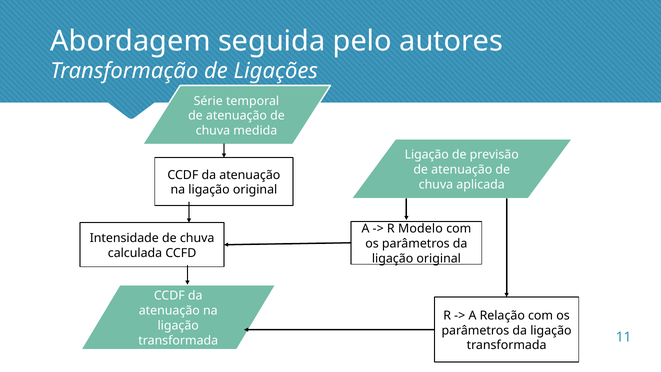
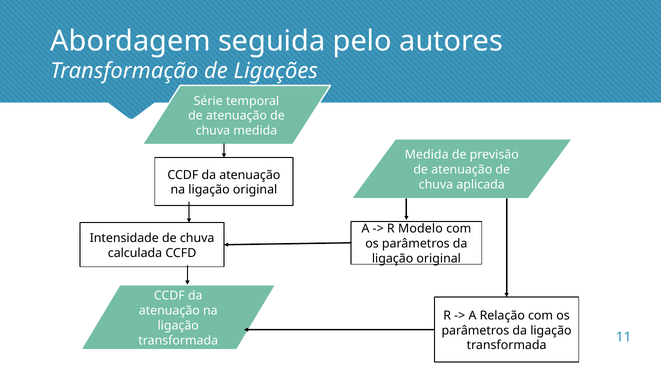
Ligação: Ligação -> Medida (427, 155)
